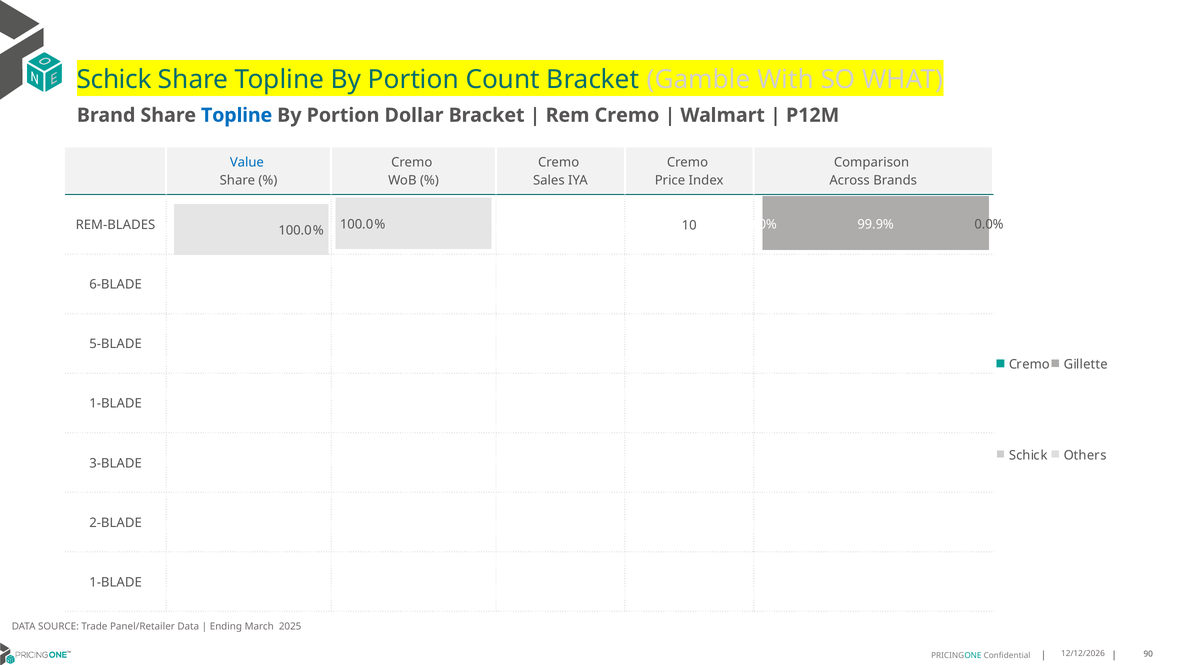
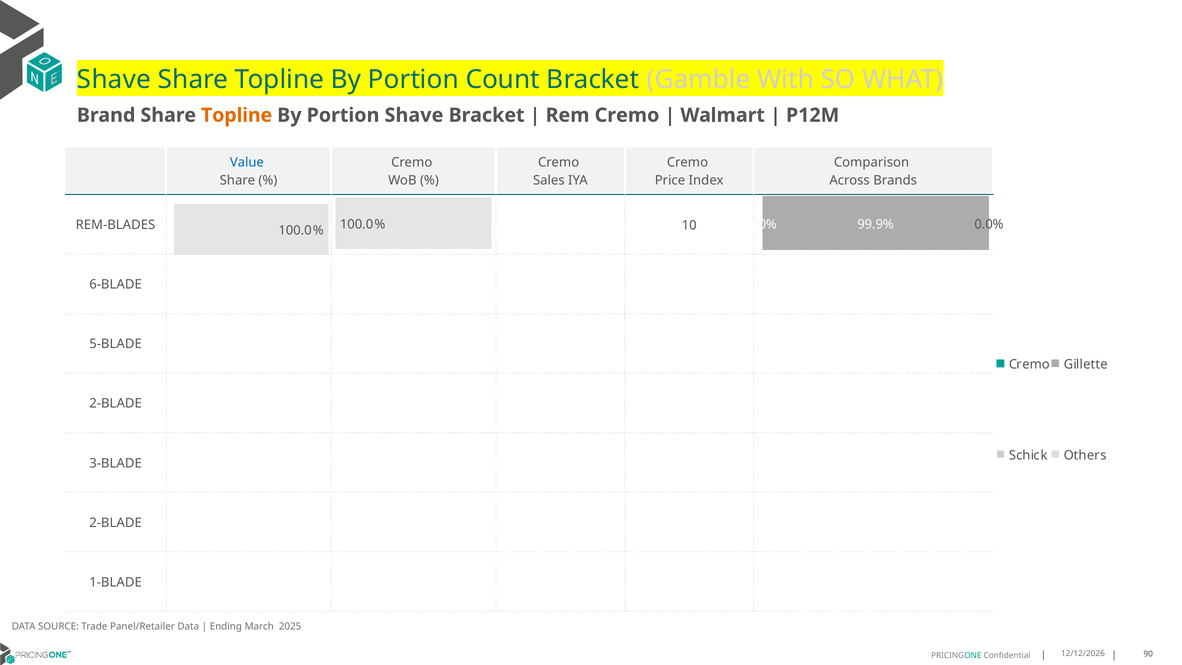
Schick: Schick -> Shave (114, 79)
Topline colour: blue -> orange (237, 115)
Portion Dollar: Dollar -> Shave (414, 115)
1-BLADE: 1-BLADE -> 2-BLADE (116, 404)
